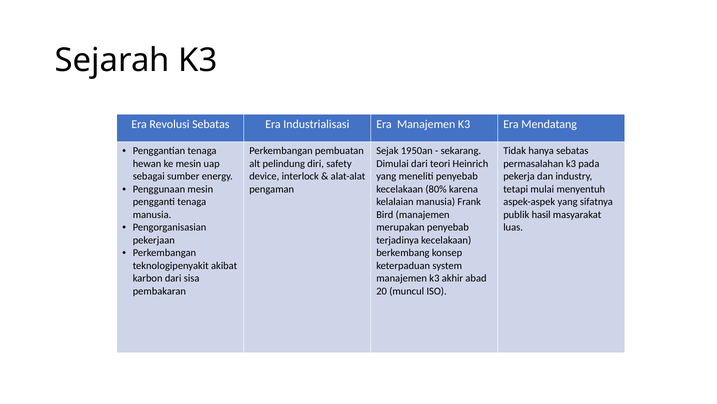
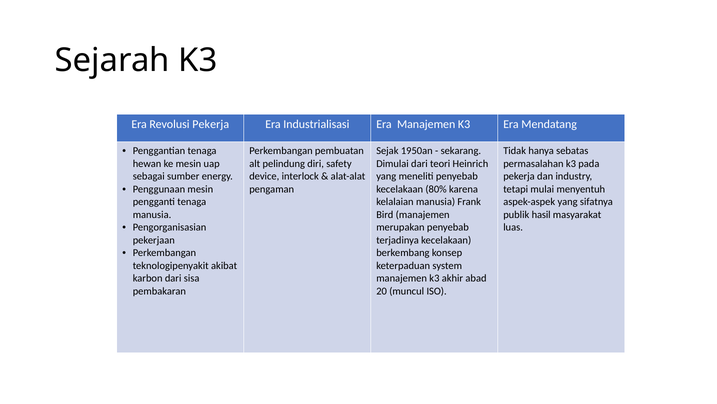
Revolusi Sebatas: Sebatas -> Pekerja (211, 124)
